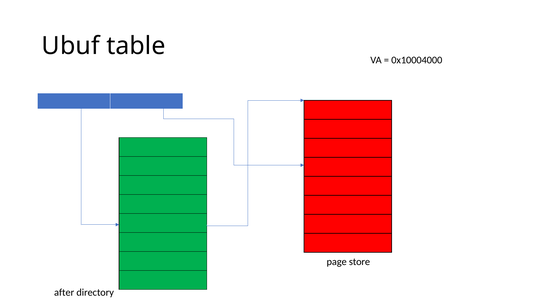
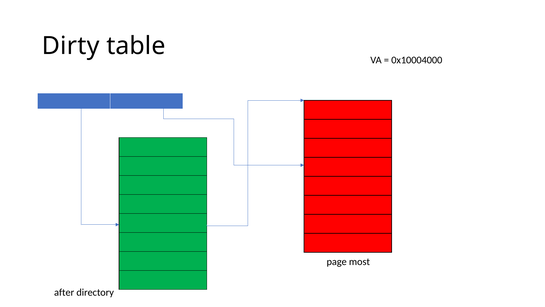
Ubuf: Ubuf -> Dirty (71, 46)
store: store -> most (359, 261)
